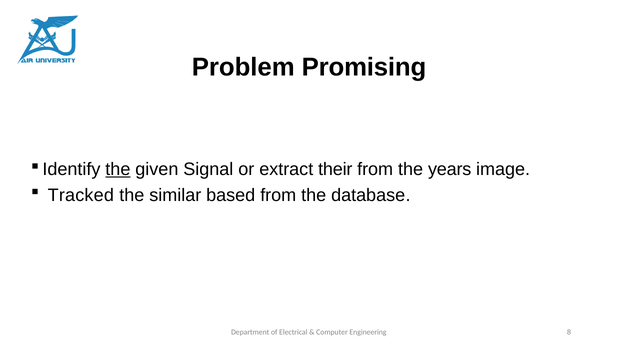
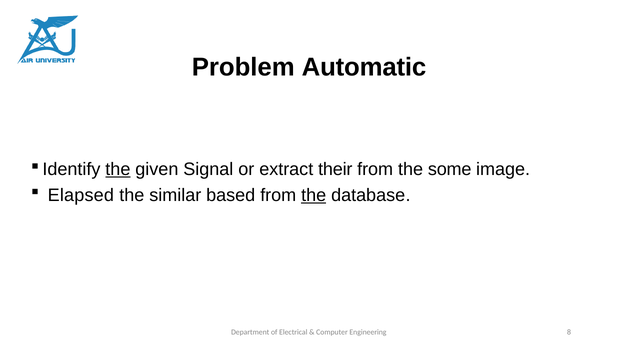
Promising: Promising -> Automatic (364, 67)
years: years -> some (450, 169)
Tracked: Tracked -> Elapsed (81, 195)
the underline: none -> present (314, 195)
